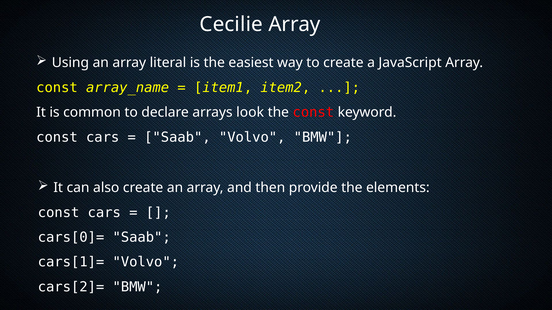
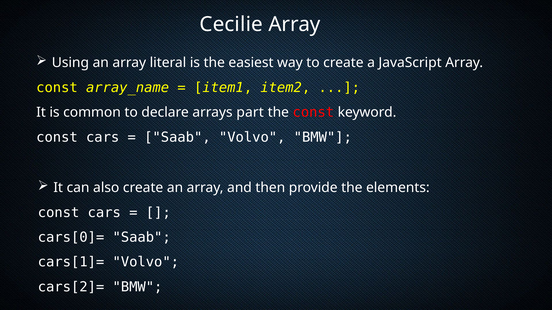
look: look -> part (250, 113)
